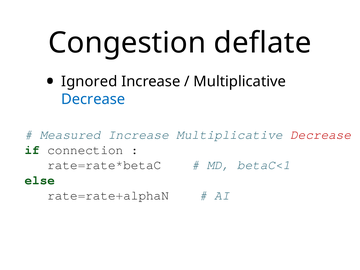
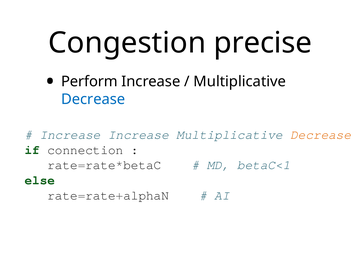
deflate: deflate -> precise (263, 43)
Ignored: Ignored -> Perform (89, 81)
Measured: Measured -> Increase (70, 135)
Decrease colour: red -> orange (321, 135)
